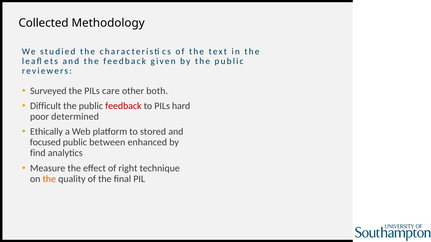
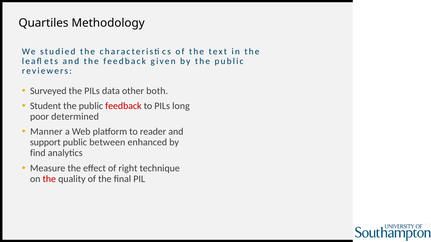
Collected: Collected -> Quartiles (43, 23)
care: care -> data (111, 91)
Difficult: Difficult -> Student (46, 106)
hard: hard -> long (181, 106)
Ethically: Ethically -> Manner (46, 132)
stored: stored -> reader (153, 132)
focused: focused -> support (45, 143)
the colour: orange -> red (49, 179)
